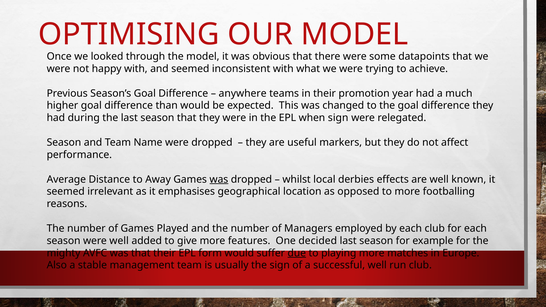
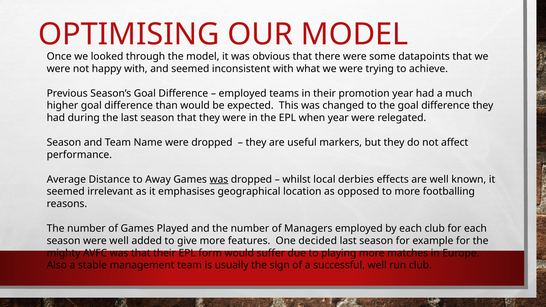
anywhere: anywhere -> employed (243, 93)
when sign: sign -> year (338, 118)
due underline: present -> none (297, 253)
